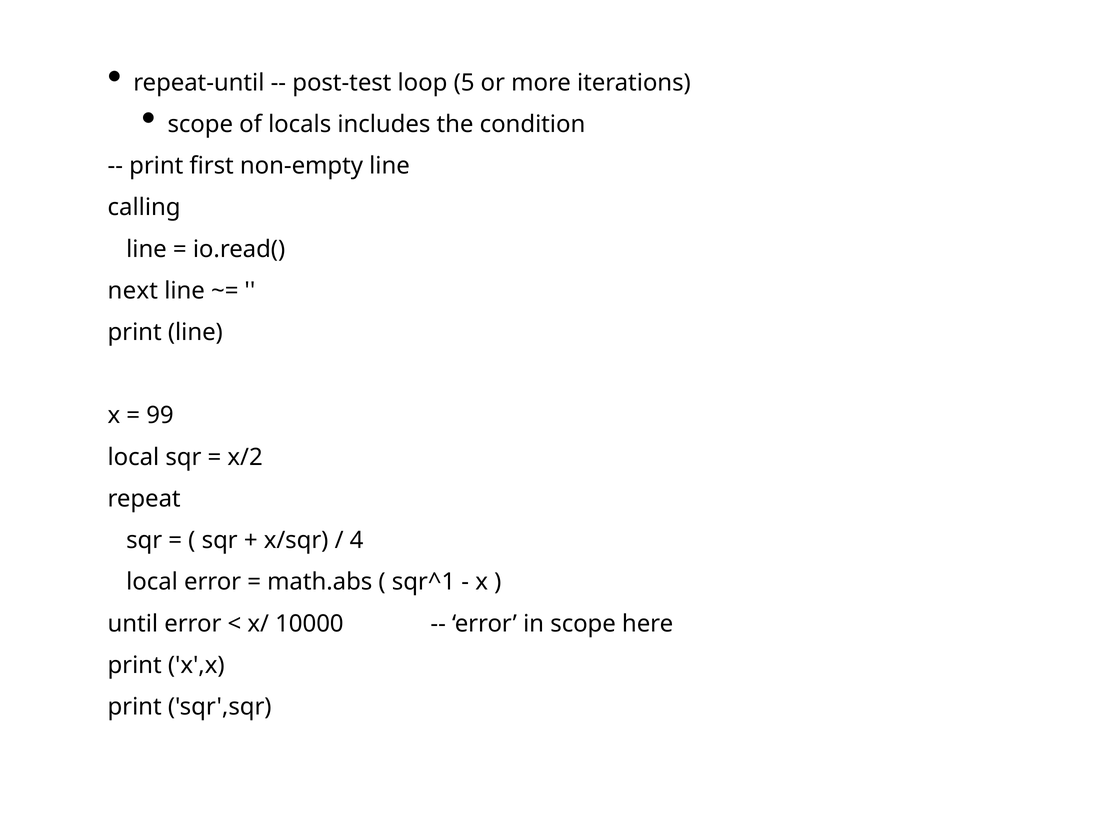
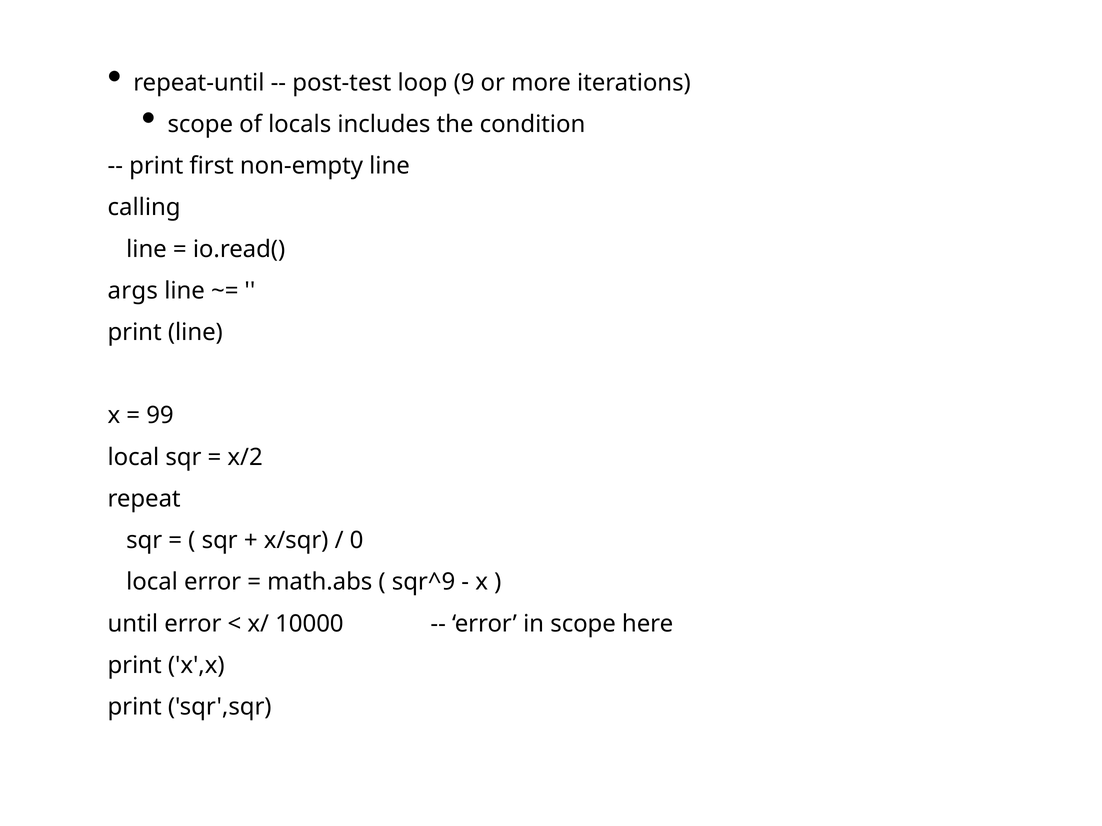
5: 5 -> 9 (464, 83)
next: next -> args (133, 291)
4: 4 -> 0 (357, 541)
sqr^1: sqr^1 -> sqr^9 (424, 582)
